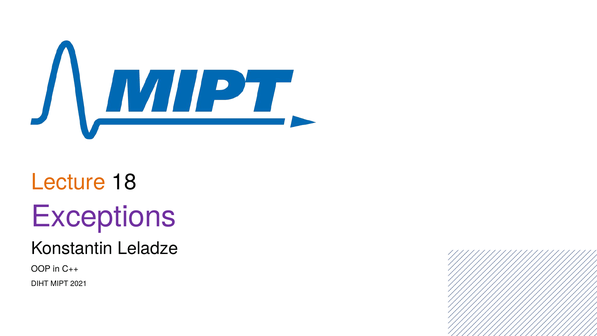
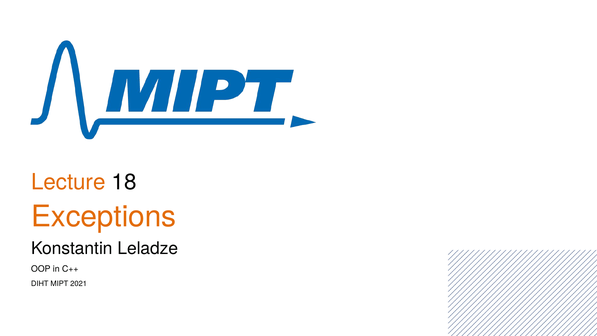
Exceptions colour: purple -> orange (104, 216)
